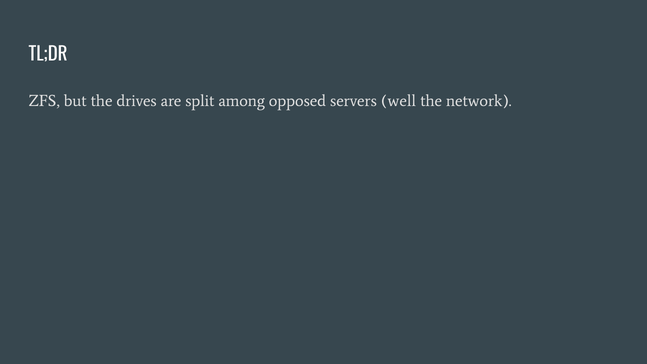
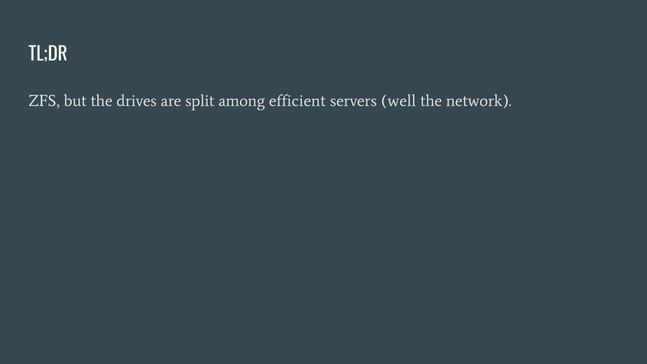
opposed: opposed -> efficient (297, 101)
